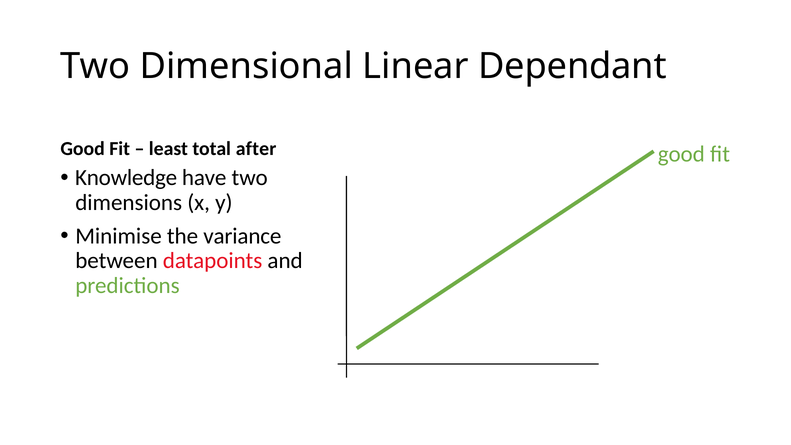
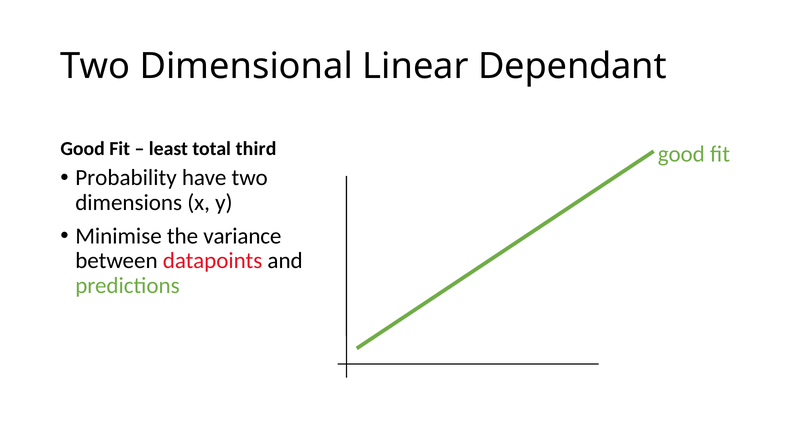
after: after -> third (256, 149)
Knowledge: Knowledge -> Probability (126, 178)
